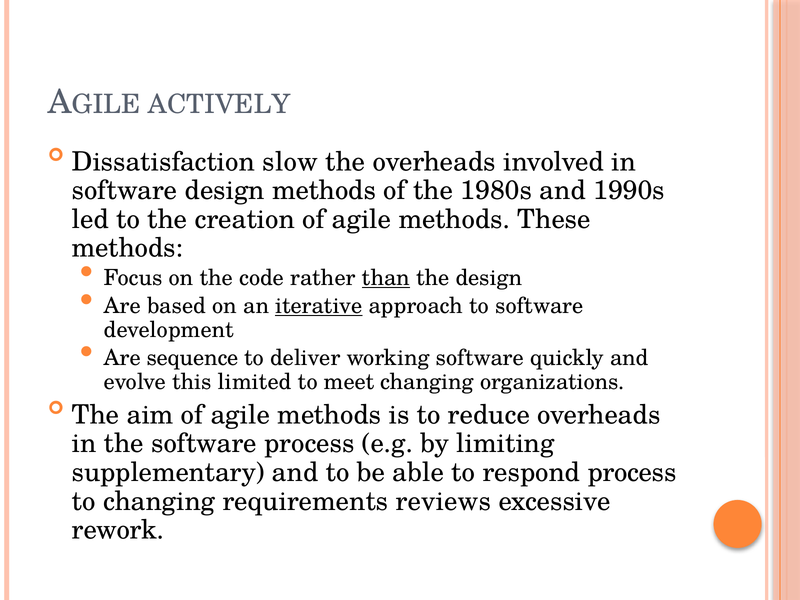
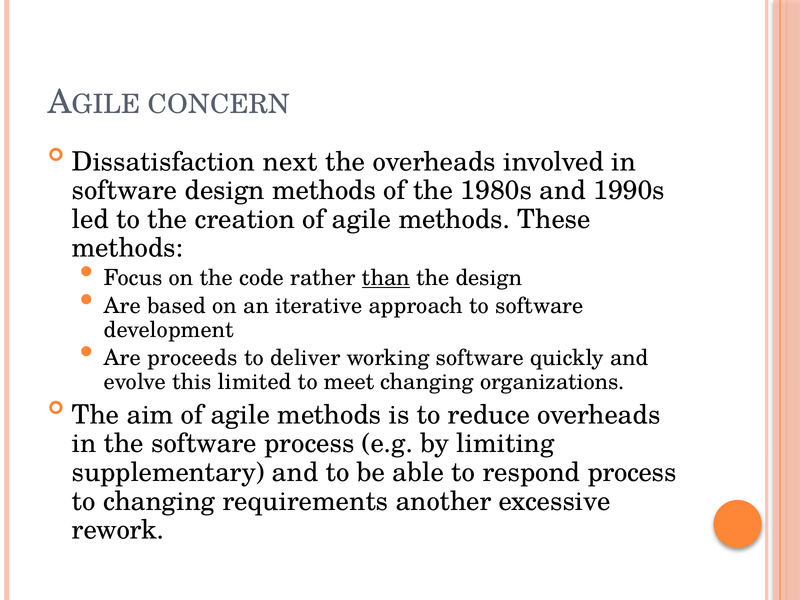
ACTIVELY: ACTIVELY -> CONCERN (219, 105)
slow: slow -> next (290, 162)
iterative underline: present -> none (319, 306)
sequence: sequence -> proceeds (192, 358)
reviews: reviews -> another (444, 501)
